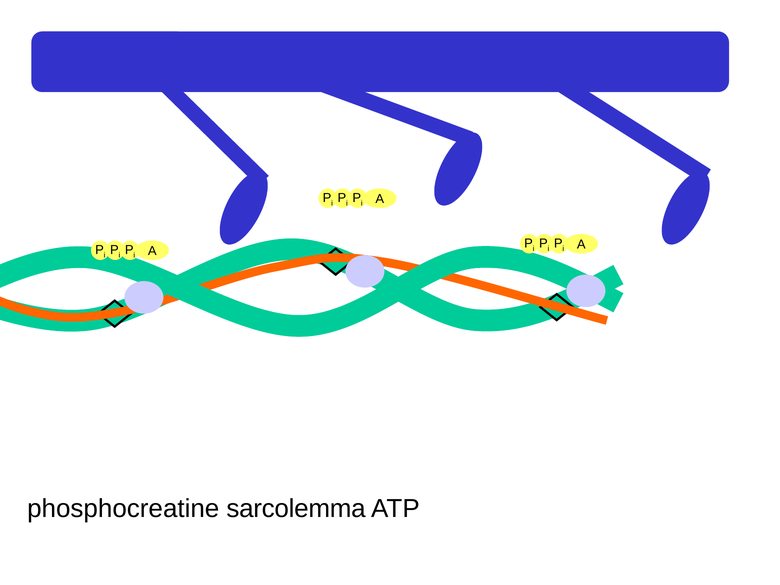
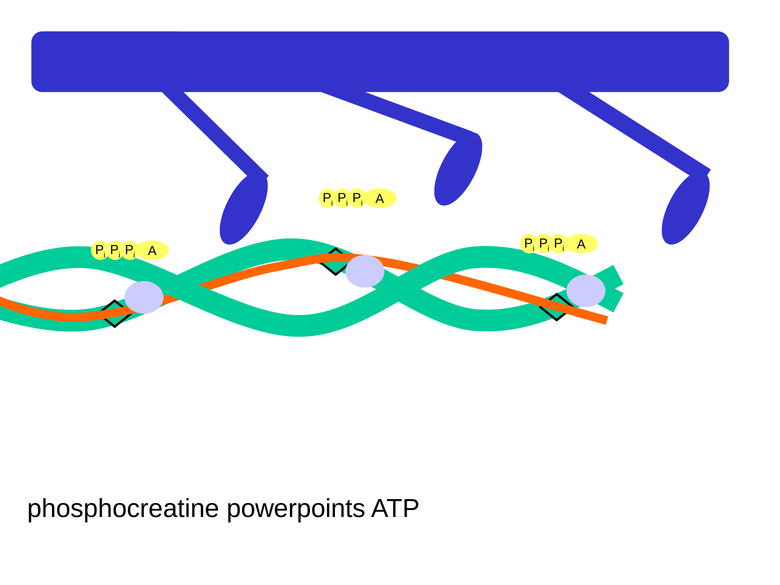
sarcolemma: sarcolemma -> powerpoints (296, 509)
